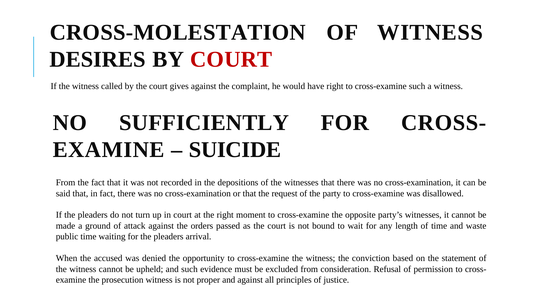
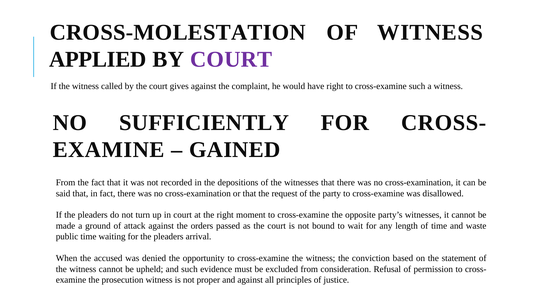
DESIRES: DESIRES -> APPLIED (98, 60)
COURT colour: red -> purple (231, 60)
SUICIDE: SUICIDE -> GAINED (235, 150)
